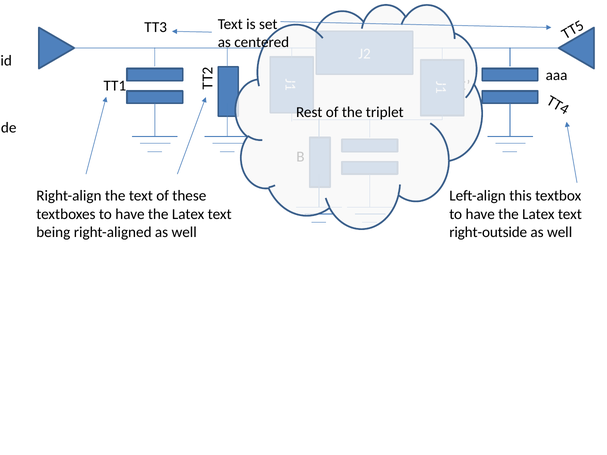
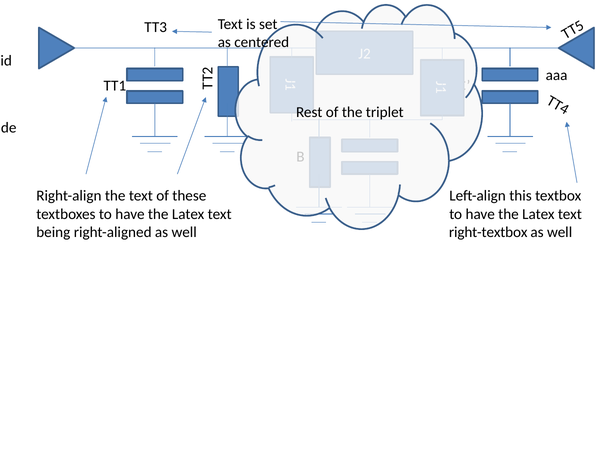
right-outside: right-outside -> right-textbox (488, 232)
